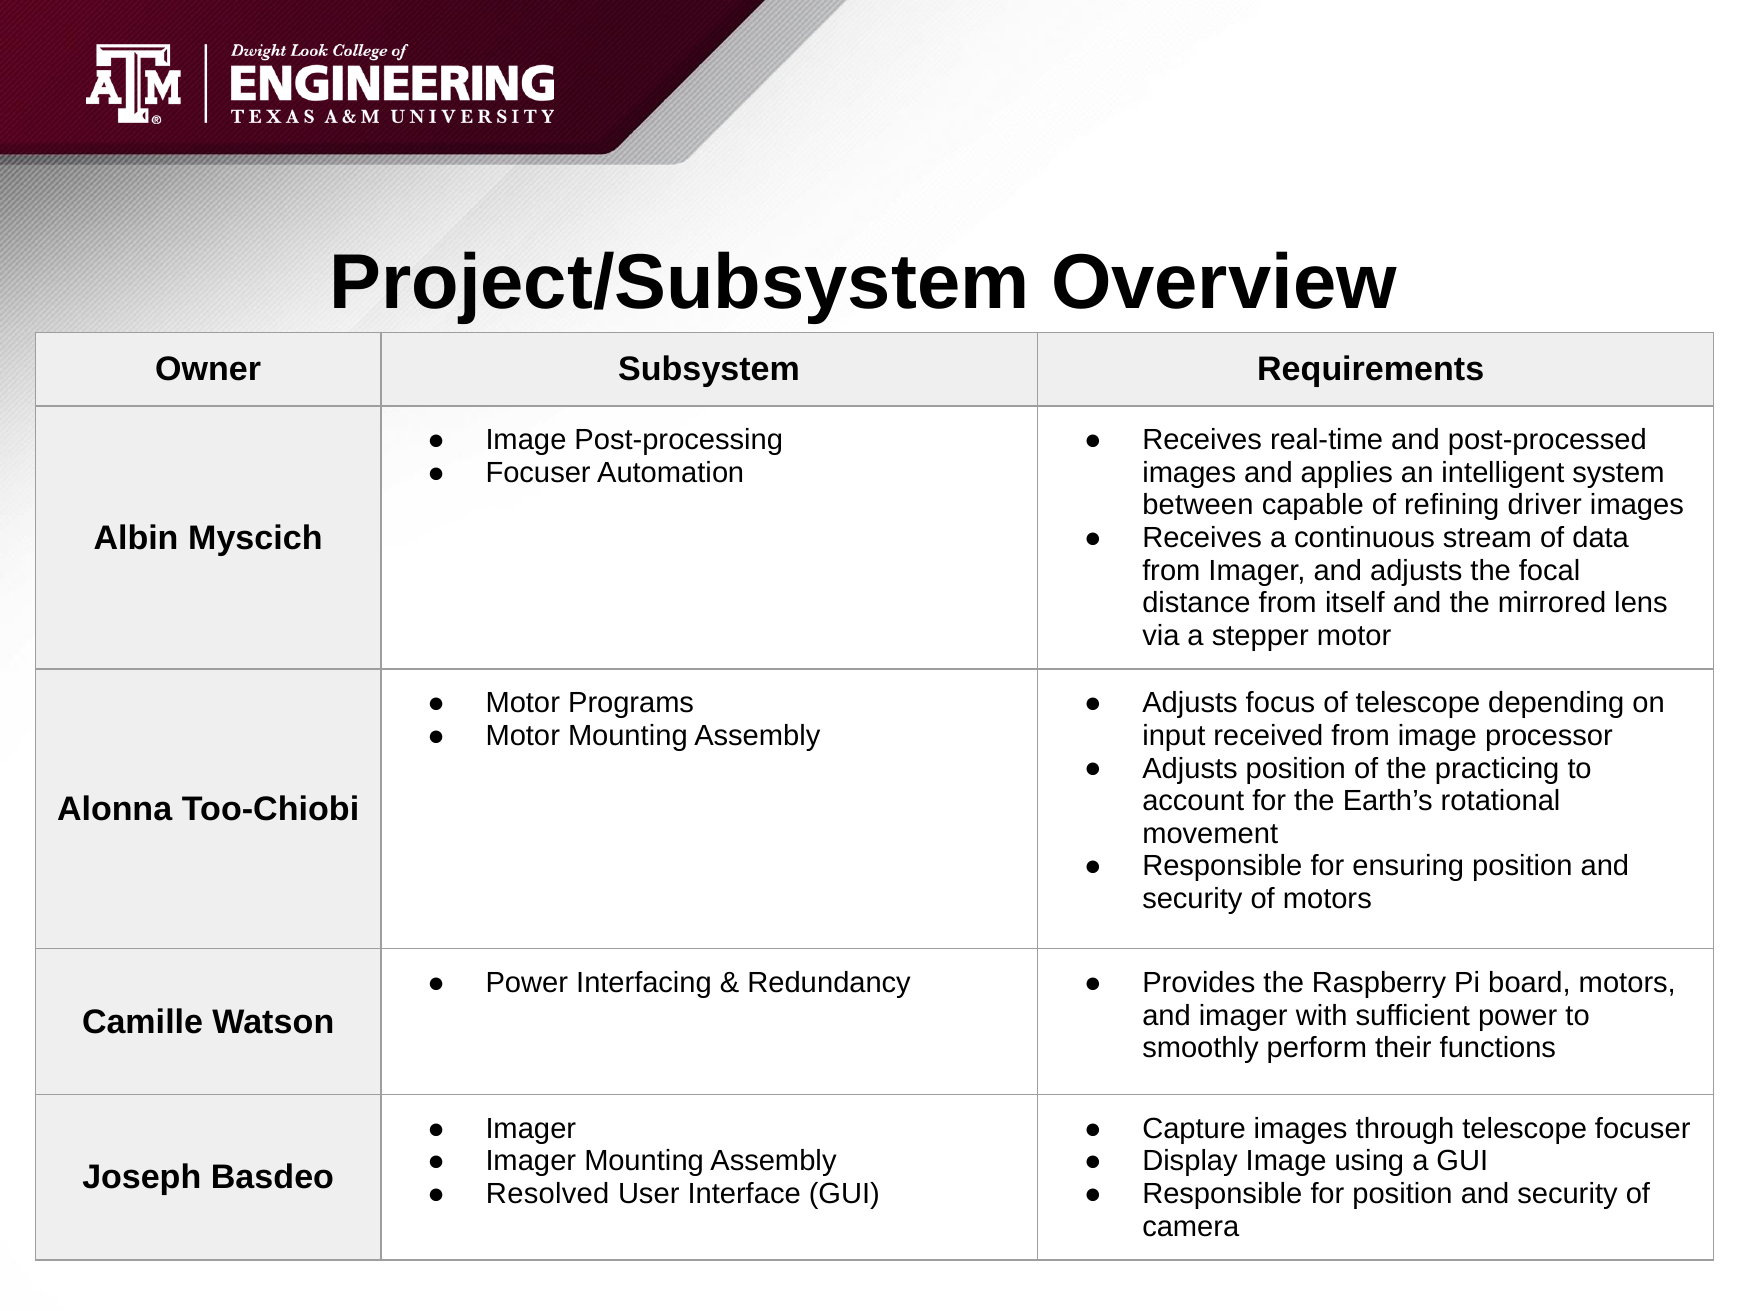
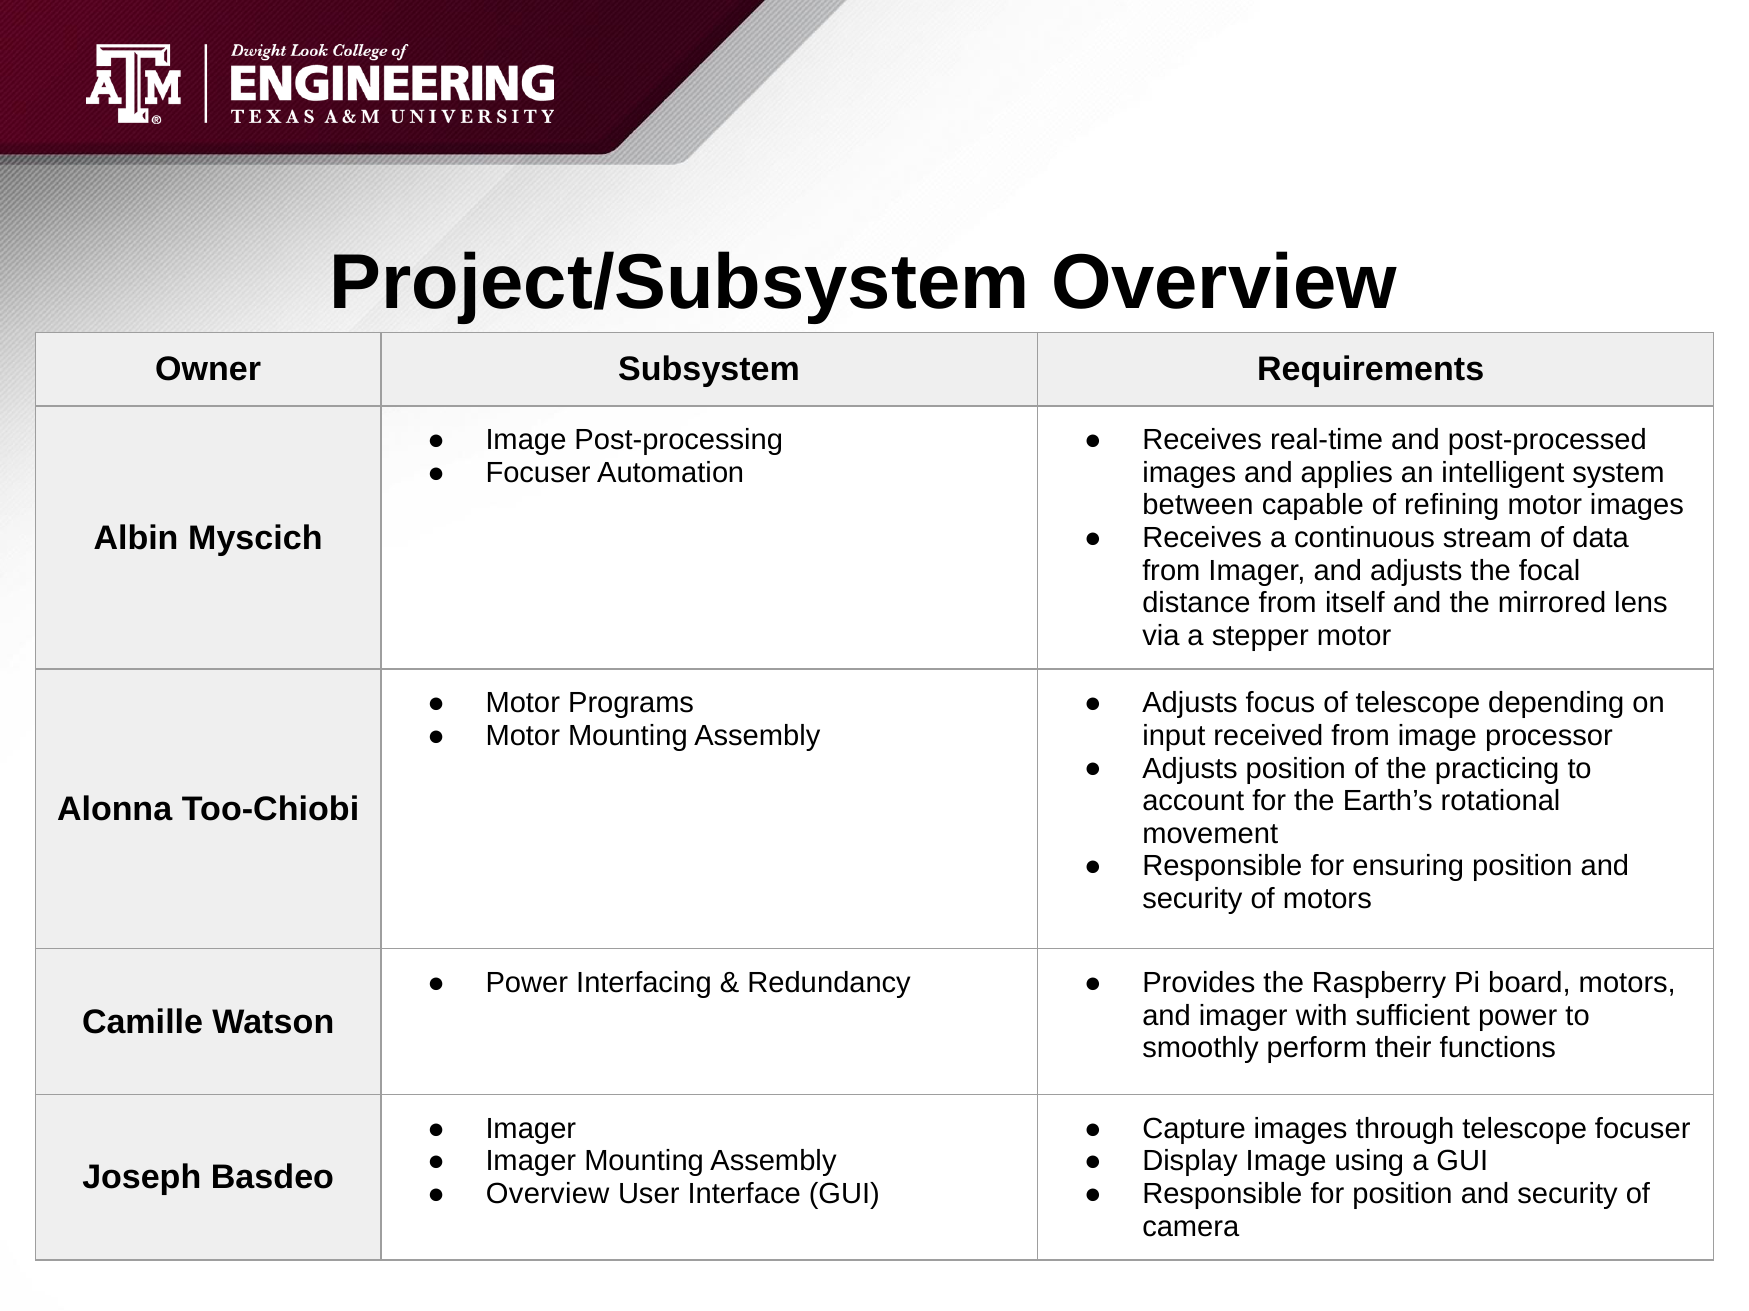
refining driver: driver -> motor (1545, 506)
Resolved: Resolved -> Overview (548, 1195)
